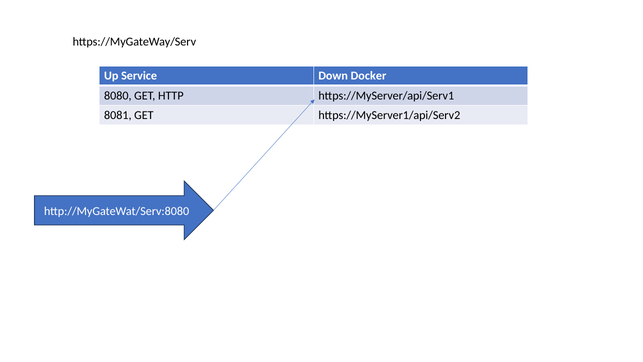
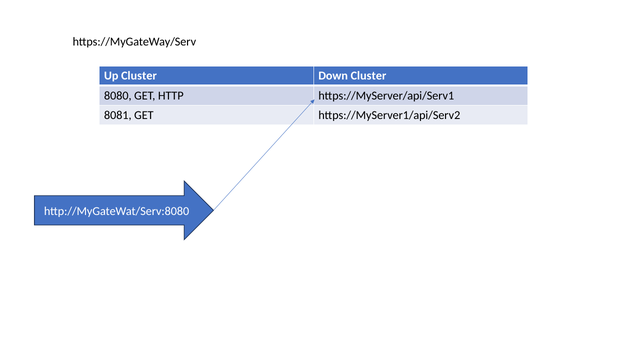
Up Service: Service -> Cluster (139, 76)
Down Docker: Docker -> Cluster (368, 76)
